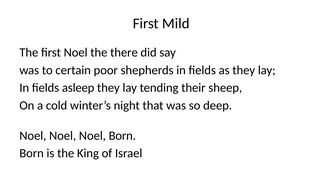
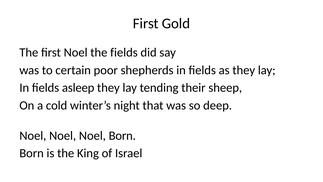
Mild: Mild -> Gold (176, 23)
the there: there -> fields (124, 52)
